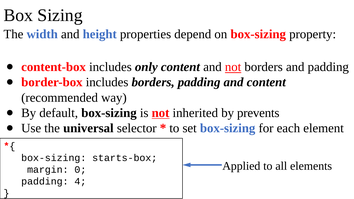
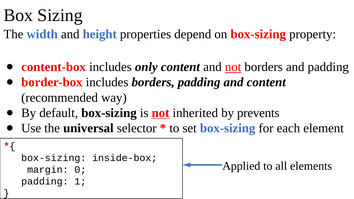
starts-box: starts-box -> inside-box (125, 158)
4: 4 -> 1 (80, 182)
